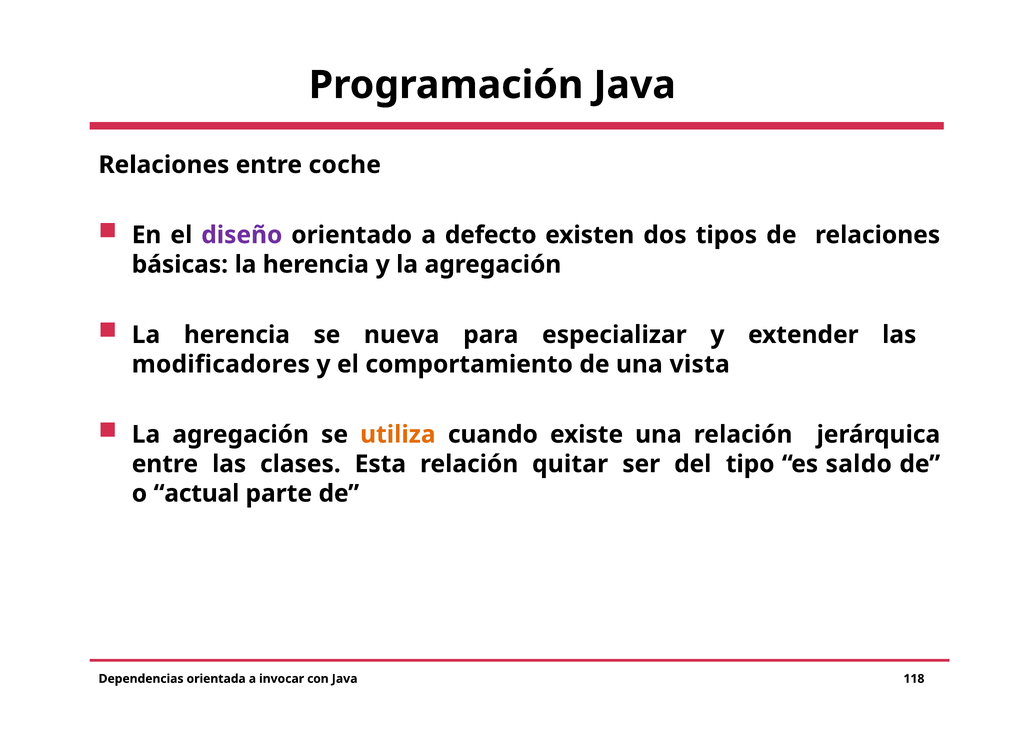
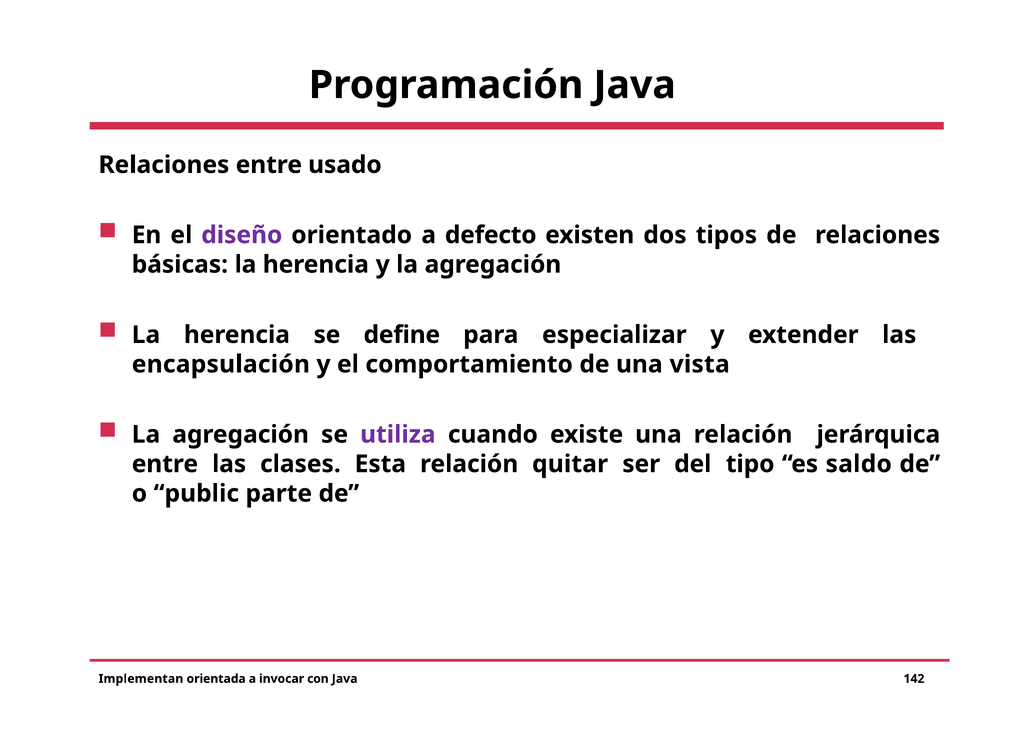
coche: coche -> usado (345, 165)
nueva: nueva -> define (402, 335)
modificadores: modificadores -> encapsulación (221, 365)
utiliza colour: orange -> purple (398, 435)
actual: actual -> public (196, 494)
Dependencias: Dependencias -> Implementan (141, 679)
118: 118 -> 142 (914, 679)
